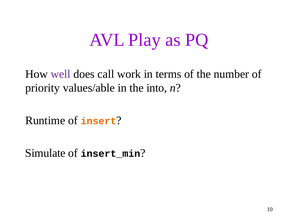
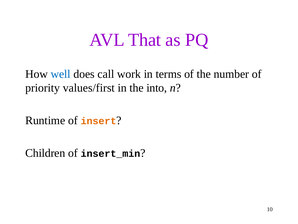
Play: Play -> That (145, 40)
well colour: purple -> blue (61, 74)
values/able: values/able -> values/first (89, 88)
Simulate: Simulate -> Children (45, 153)
